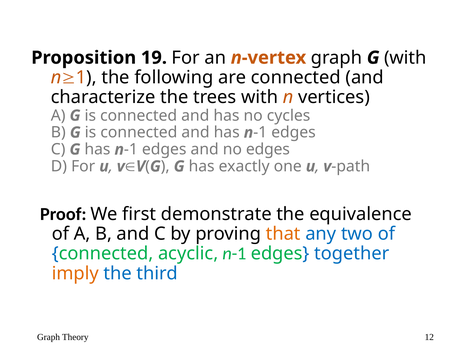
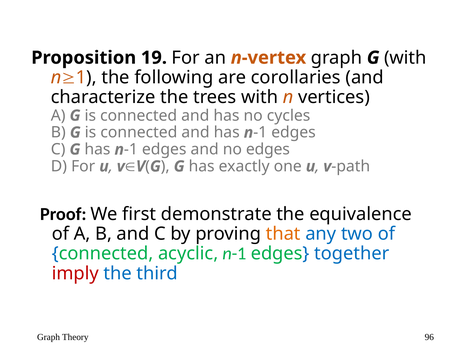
are connected: connected -> corollaries (296, 77)
imply colour: orange -> red (75, 273)
12: 12 -> 96 (429, 337)
